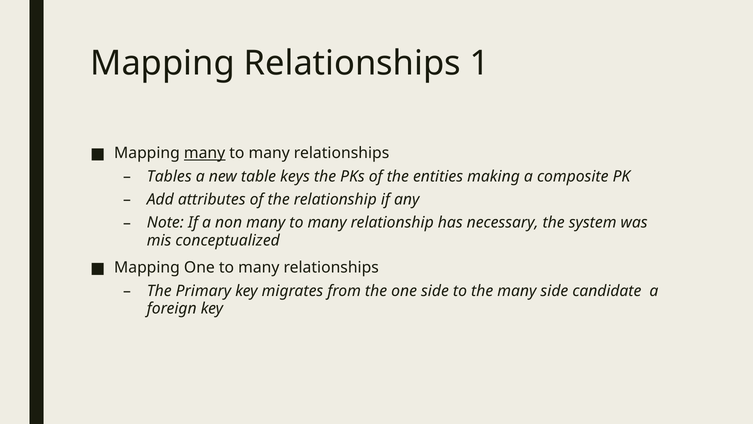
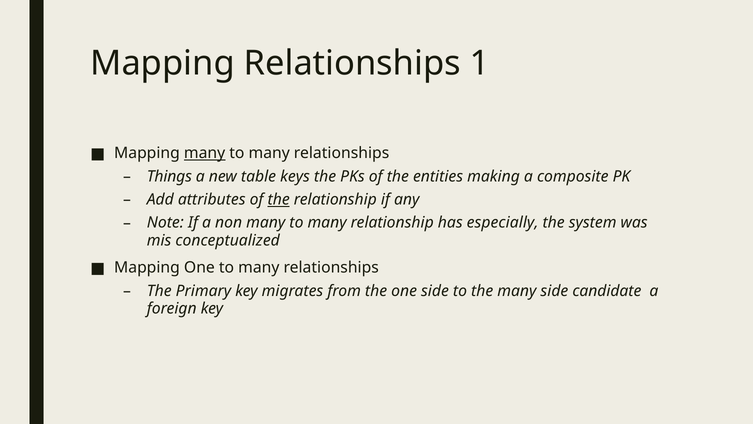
Tables: Tables -> Things (169, 176)
the underline: none -> present (279, 199)
necessary: necessary -> especially (503, 223)
